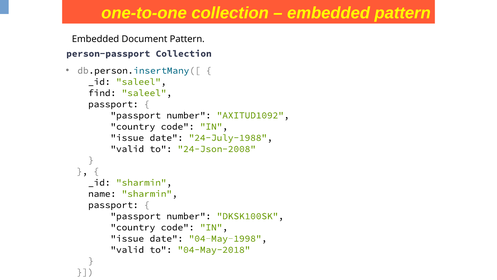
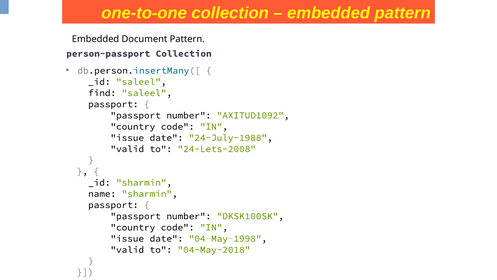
24-Json-2008: 24-Json-2008 -> 24-Lets-2008 (217, 149)
